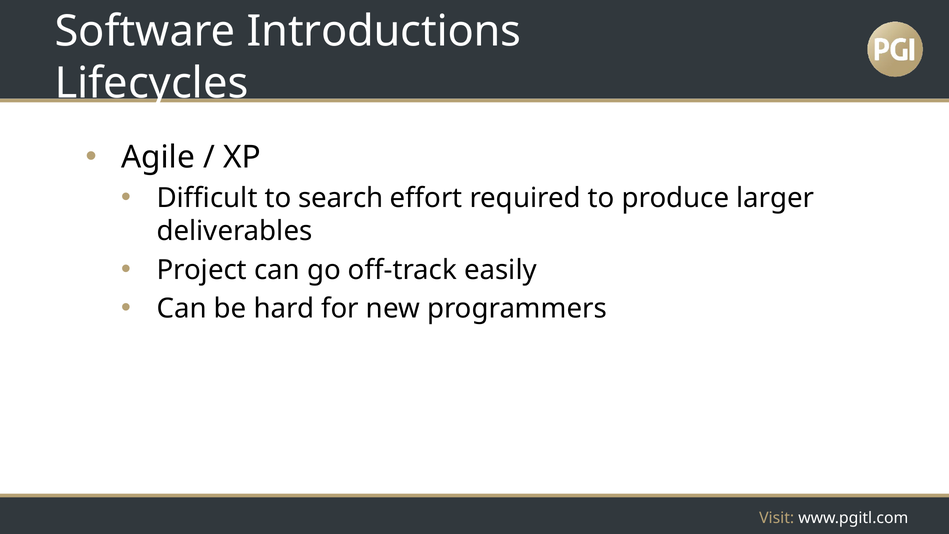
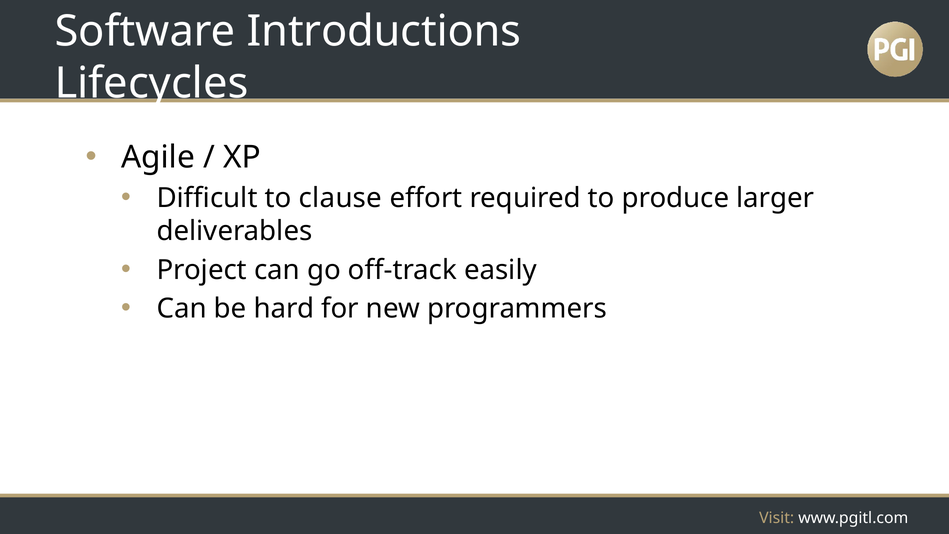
search: search -> clause (340, 198)
